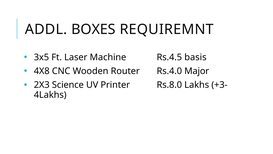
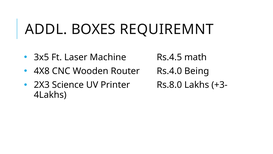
basis: basis -> math (196, 57)
Major: Major -> Being (197, 71)
